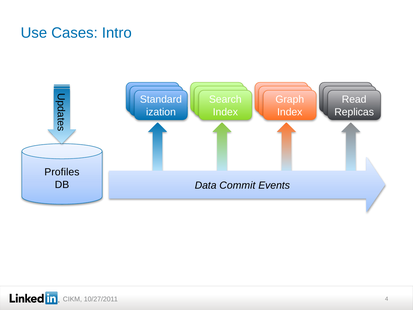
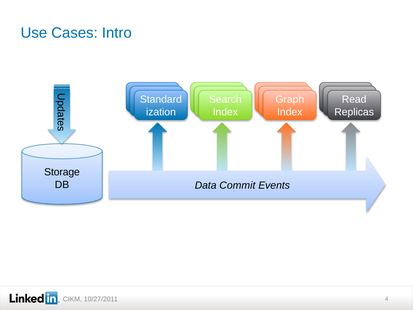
Profiles: Profiles -> Storage (62, 172)
